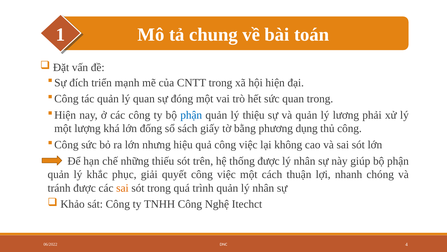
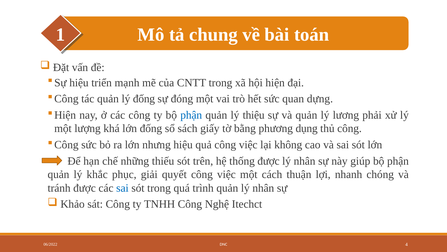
đích: đích -> hiệu (79, 83)
lý quan: quan -> đống (144, 99)
quan trong: trong -> dựng (320, 99)
sai colour: orange -> blue (122, 188)
